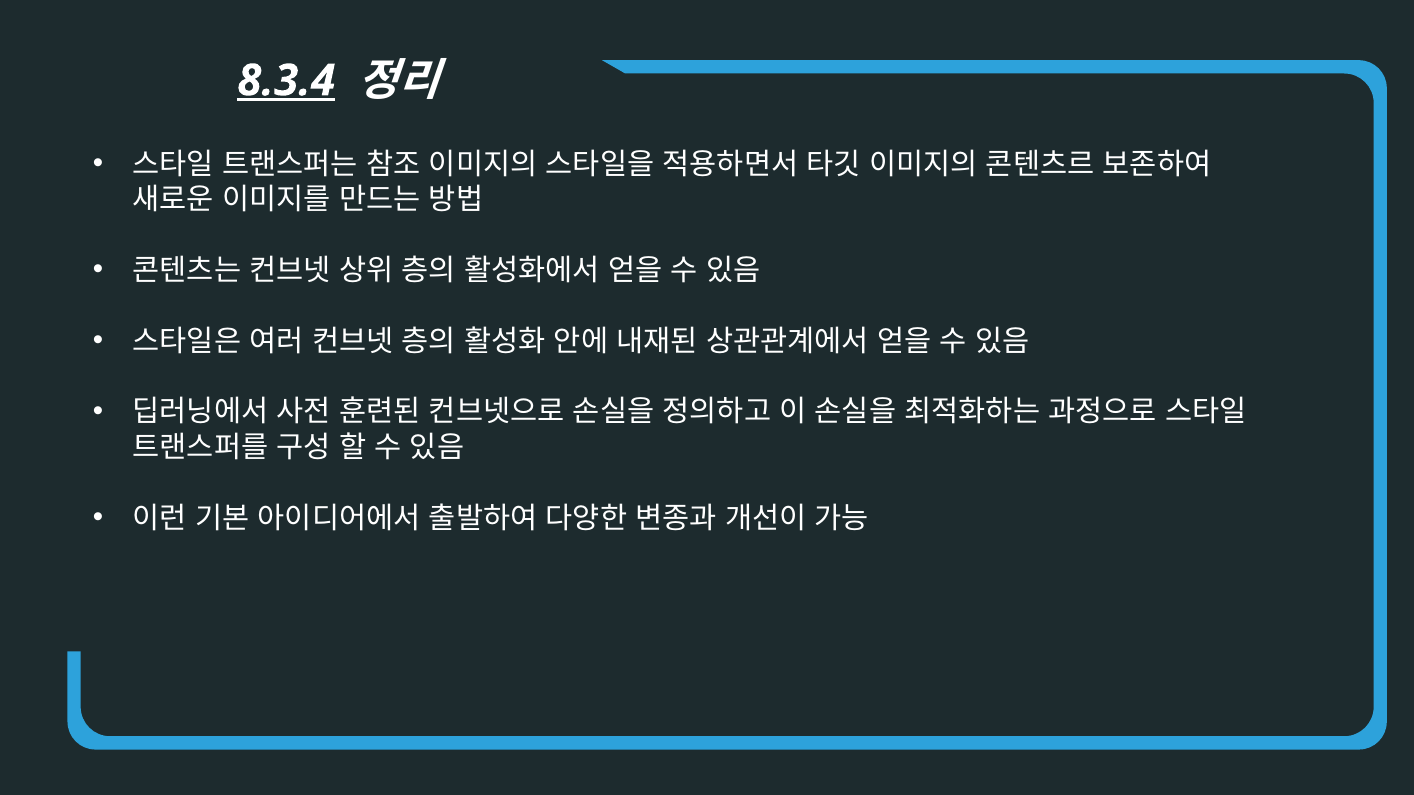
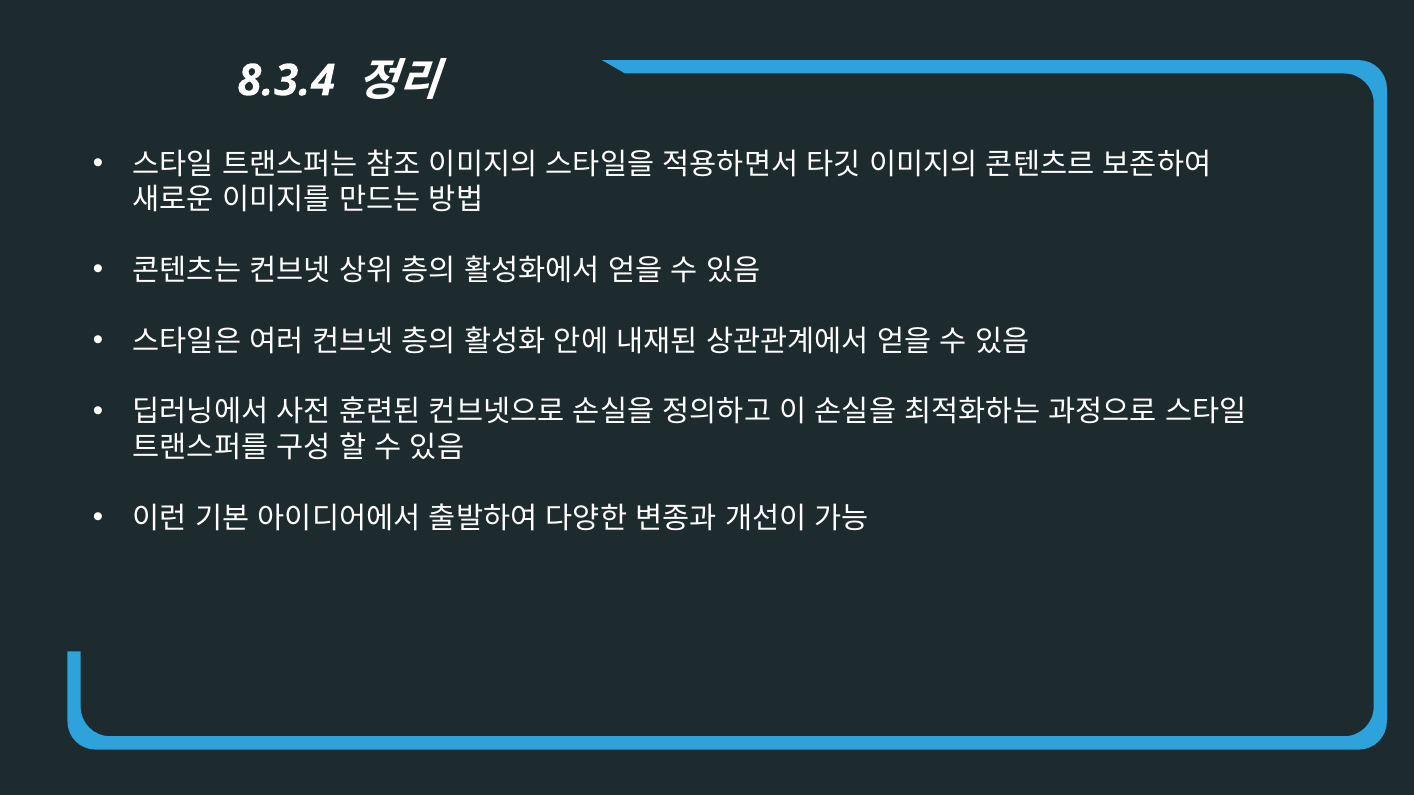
8.3.4 underline: present -> none (286, 81)
